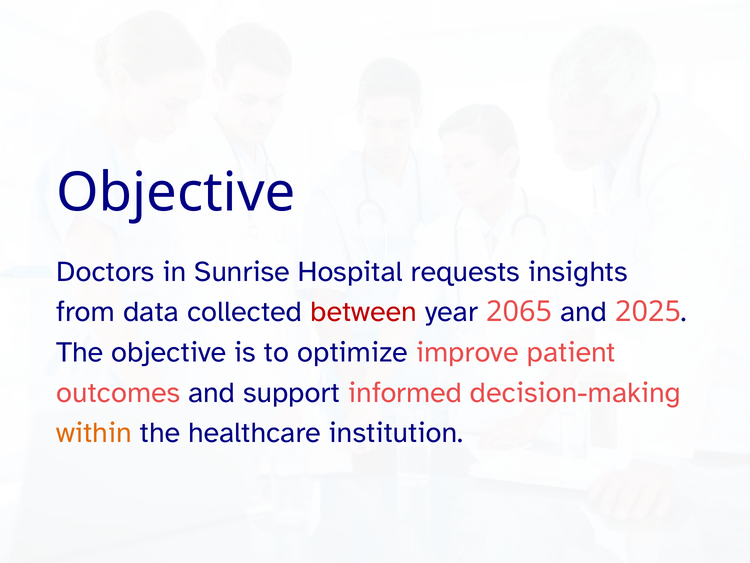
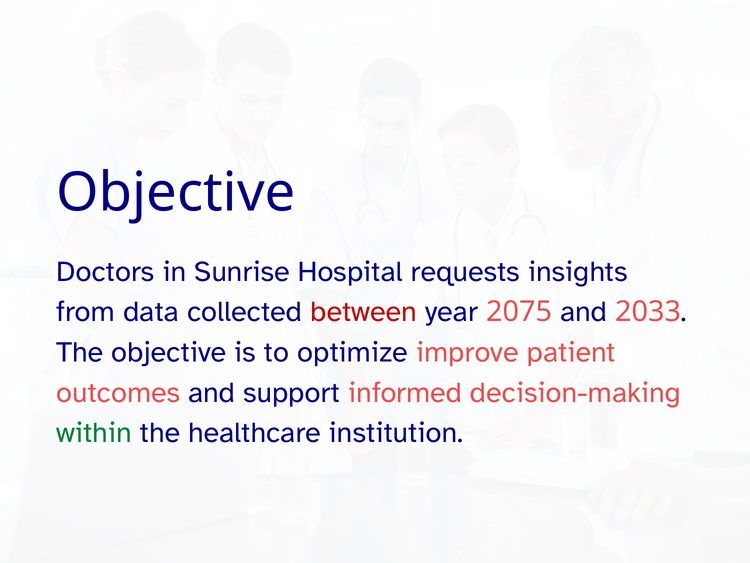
2065: 2065 -> 2075 (519, 312)
2025: 2025 -> 2033 (648, 312)
within colour: orange -> green (94, 433)
